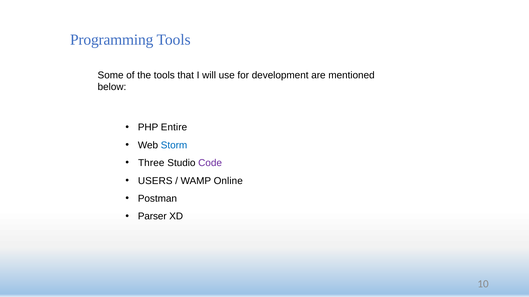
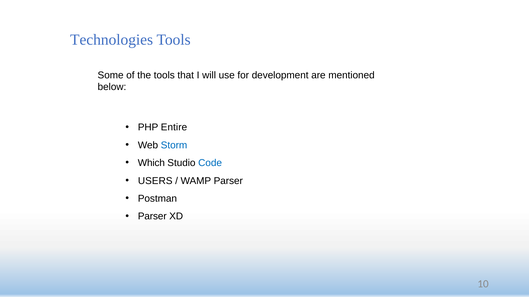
Programming: Programming -> Technologies (112, 40)
Three: Three -> Which (151, 163)
Code colour: purple -> blue (210, 163)
WAMP Online: Online -> Parser (228, 181)
